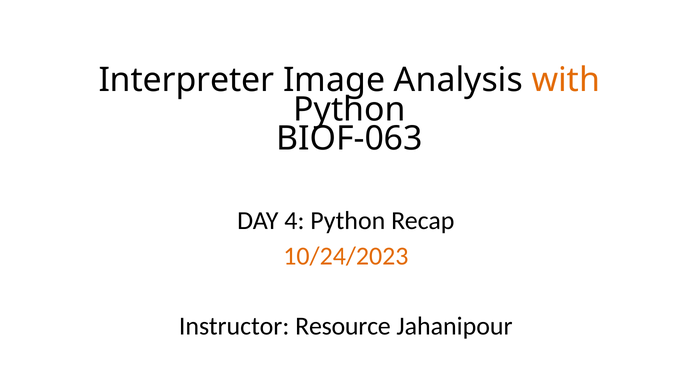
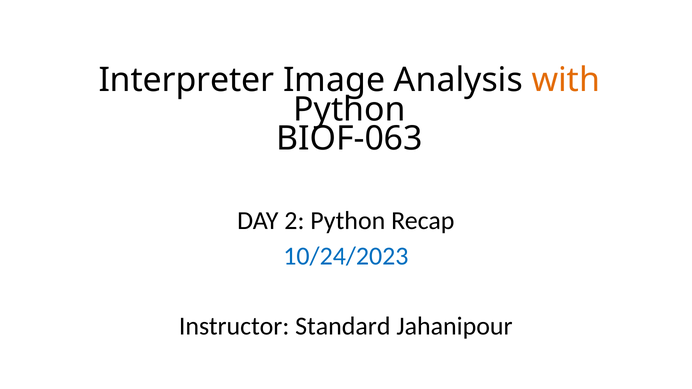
4: 4 -> 2 (294, 221)
10/24/2023 colour: orange -> blue (346, 256)
Resource: Resource -> Standard (343, 327)
